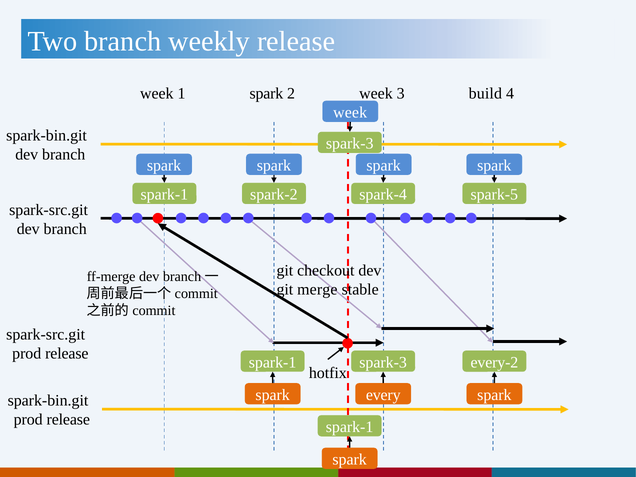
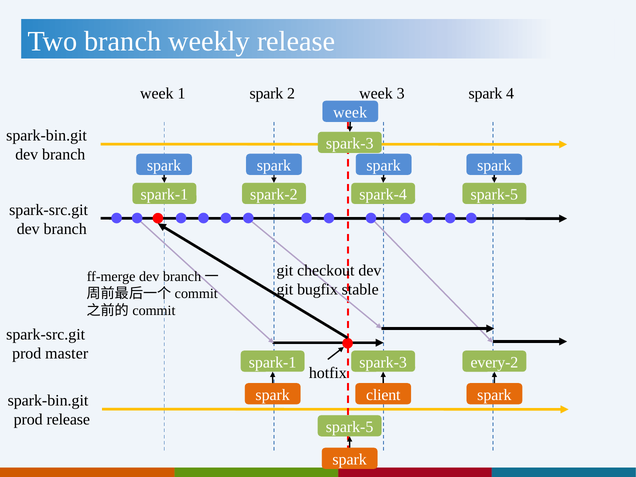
3 build: build -> spark (485, 93)
merge: merge -> bugfix (318, 290)
release: release -> master (67, 354)
every: every -> client (383, 395)
spark-1: spark-1 -> spark-5 (350, 427)
